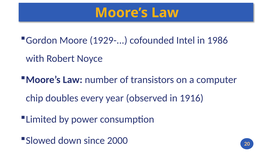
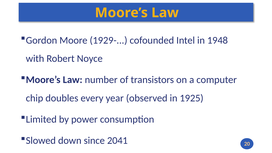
1986: 1986 -> 1948 (218, 40)
1916: 1916 -> 1925 (192, 98)
2000: 2000 -> 2041 (117, 141)
